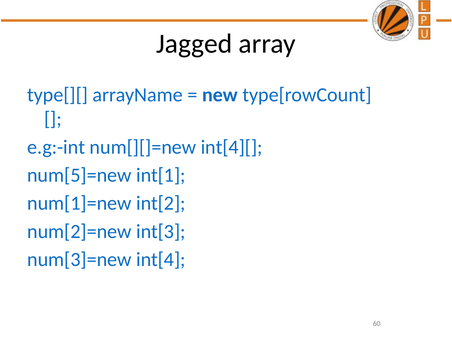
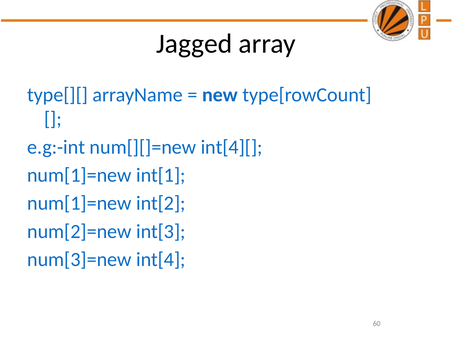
num[5]=new: num[5]=new -> num[1]=new (79, 175)
